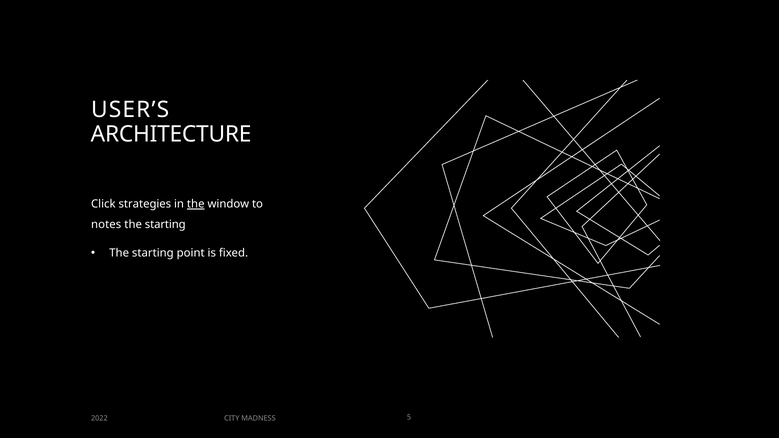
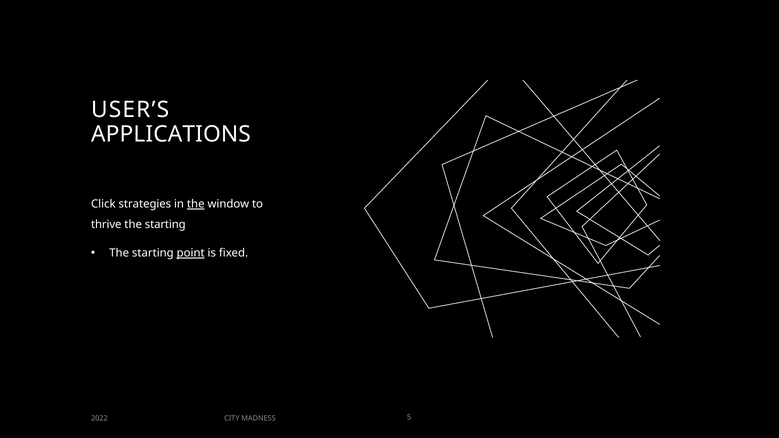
ARCHITECTURE: ARCHITECTURE -> APPLICATIONS (171, 135)
notes: notes -> thrive (106, 225)
point underline: none -> present (191, 253)
